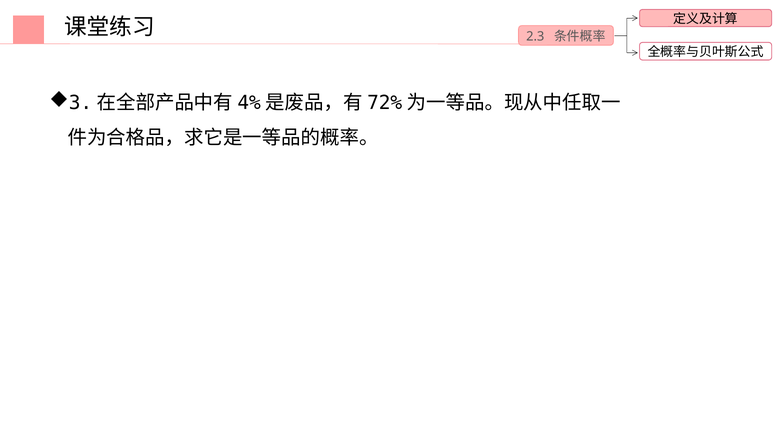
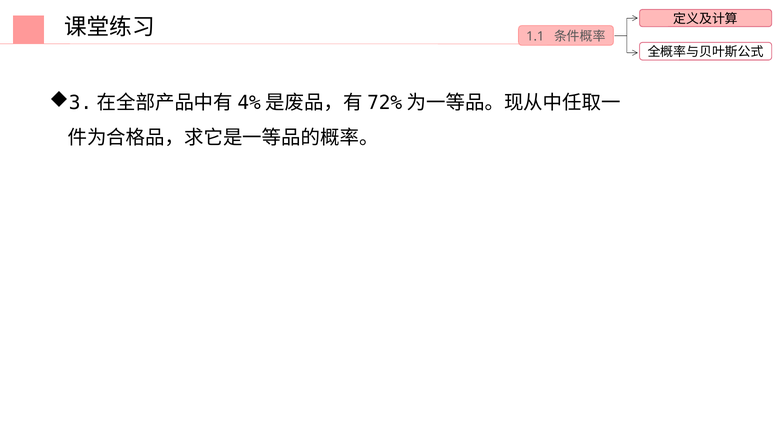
2.3: 2.3 -> 1.1 (535, 36)
